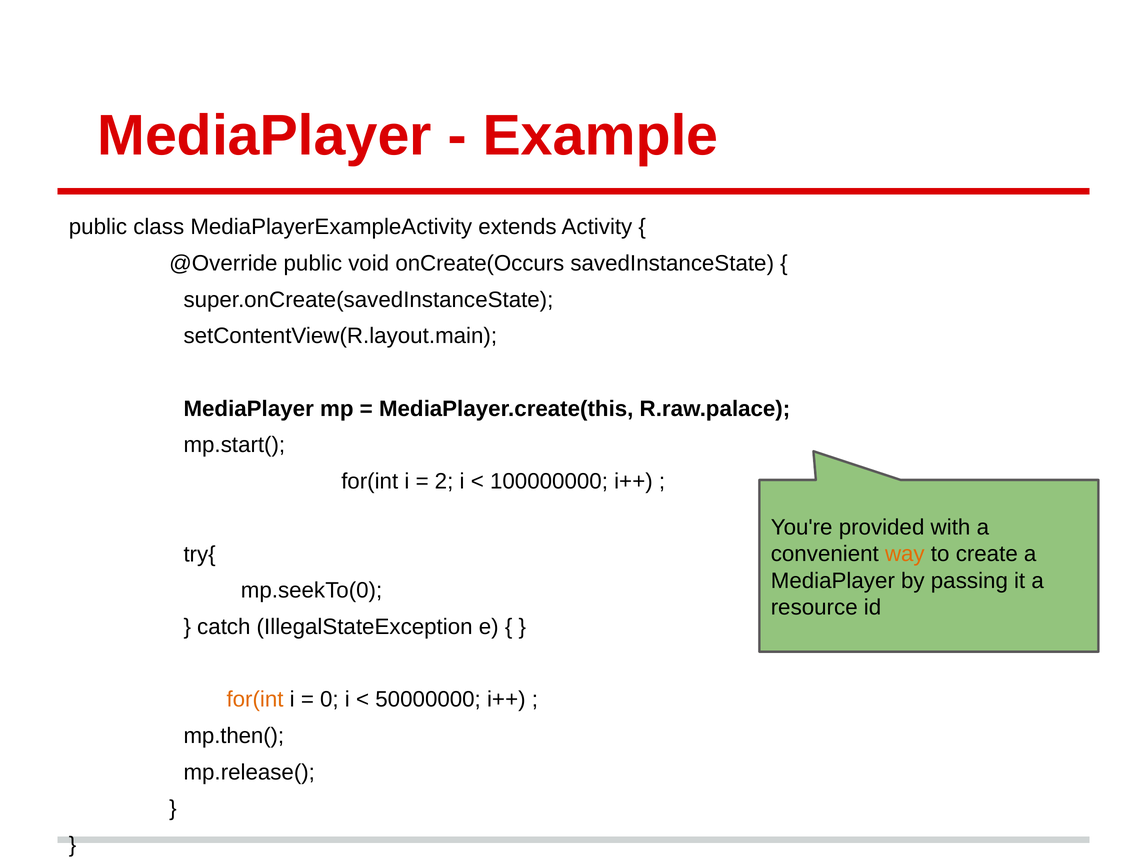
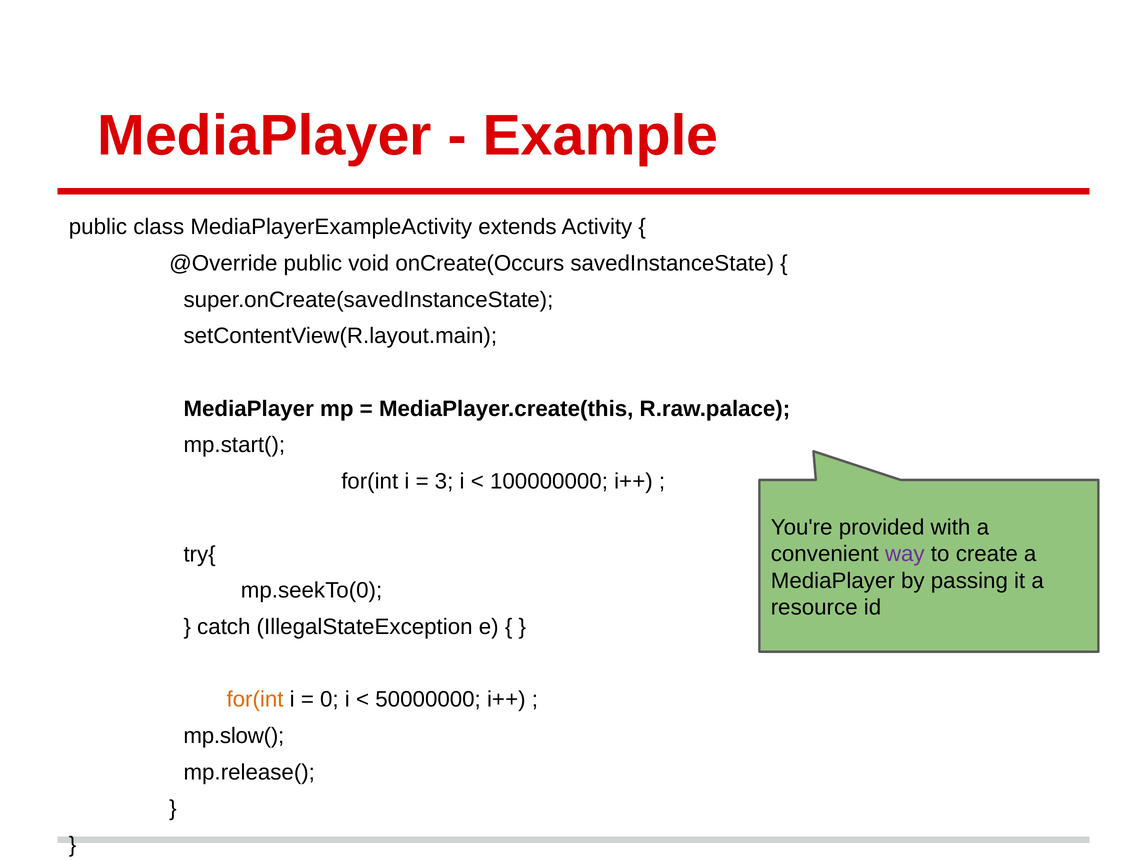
2: 2 -> 3 (444, 482)
way colour: orange -> purple (905, 554)
mp.then(: mp.then( -> mp.slow( (234, 736)
